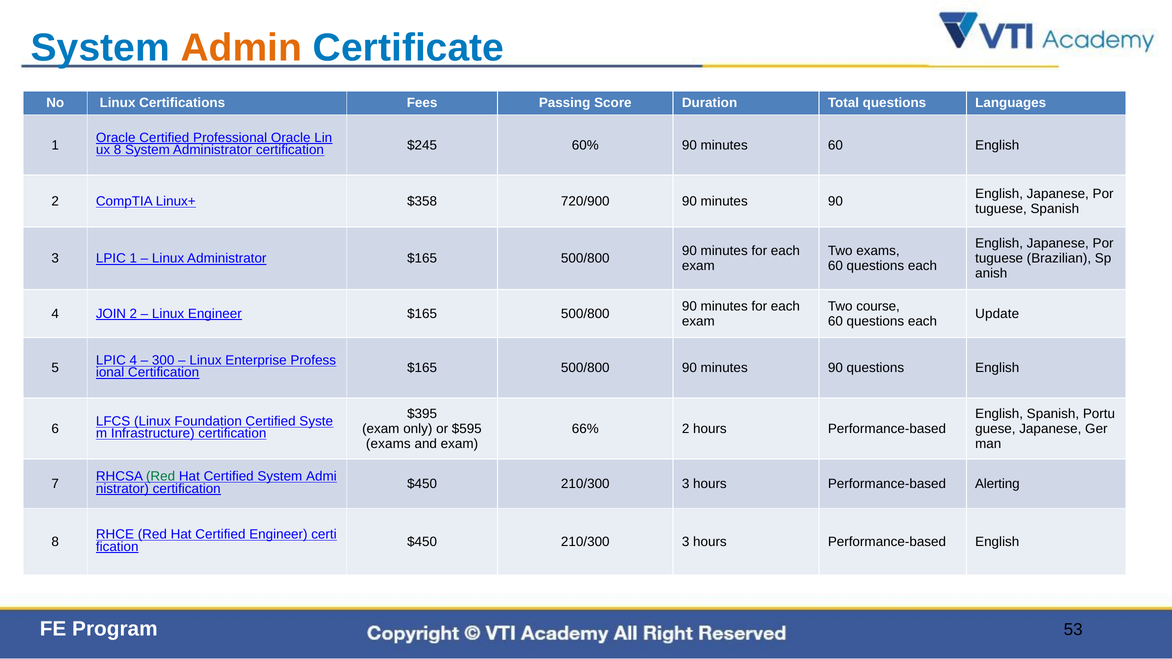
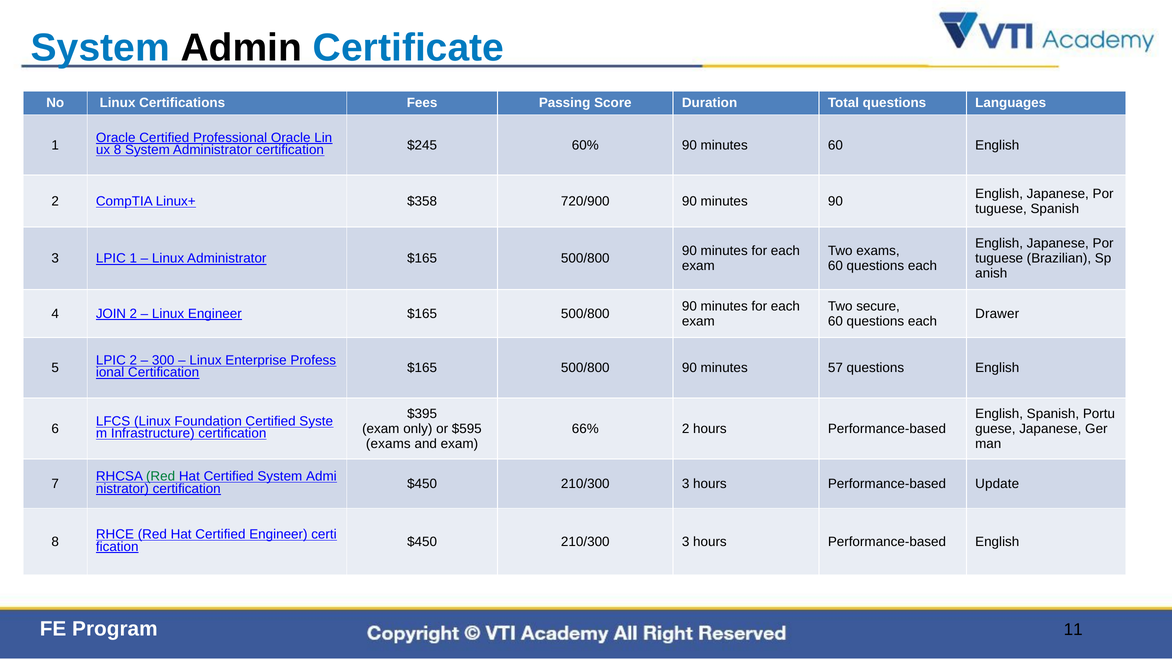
Admin colour: orange -> black (241, 48)
course: course -> secure (878, 306)
Update: Update -> Drawer (997, 314)
LPIC 4: 4 -> 2 (133, 361)
90: 90 -> 57 (835, 368)
Alerting: Alerting -> Update (997, 484)
53: 53 -> 11 (1073, 630)
